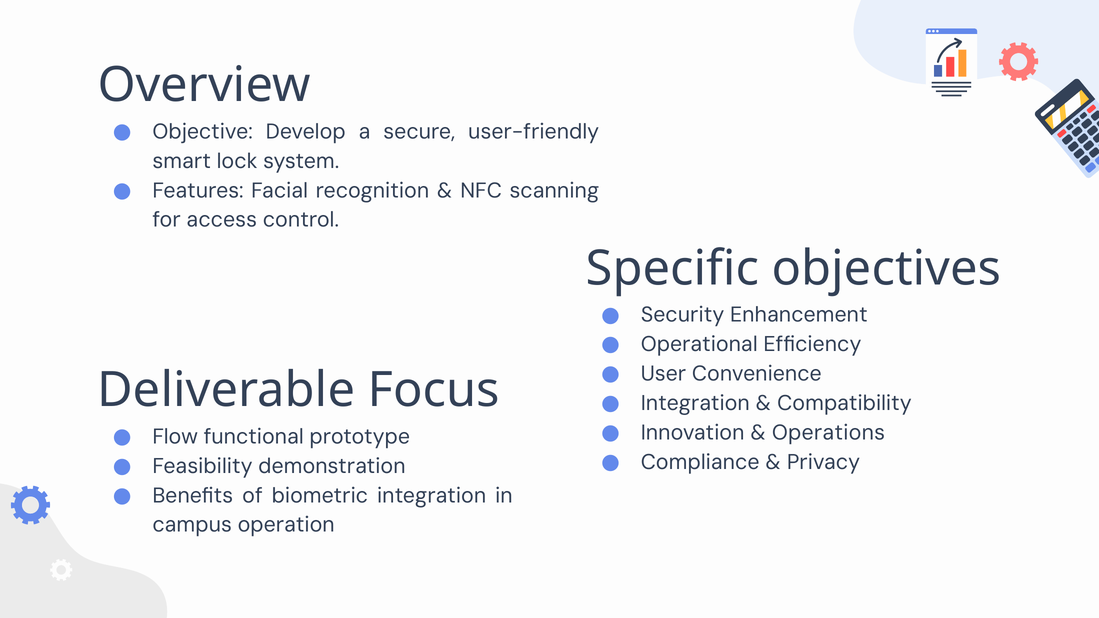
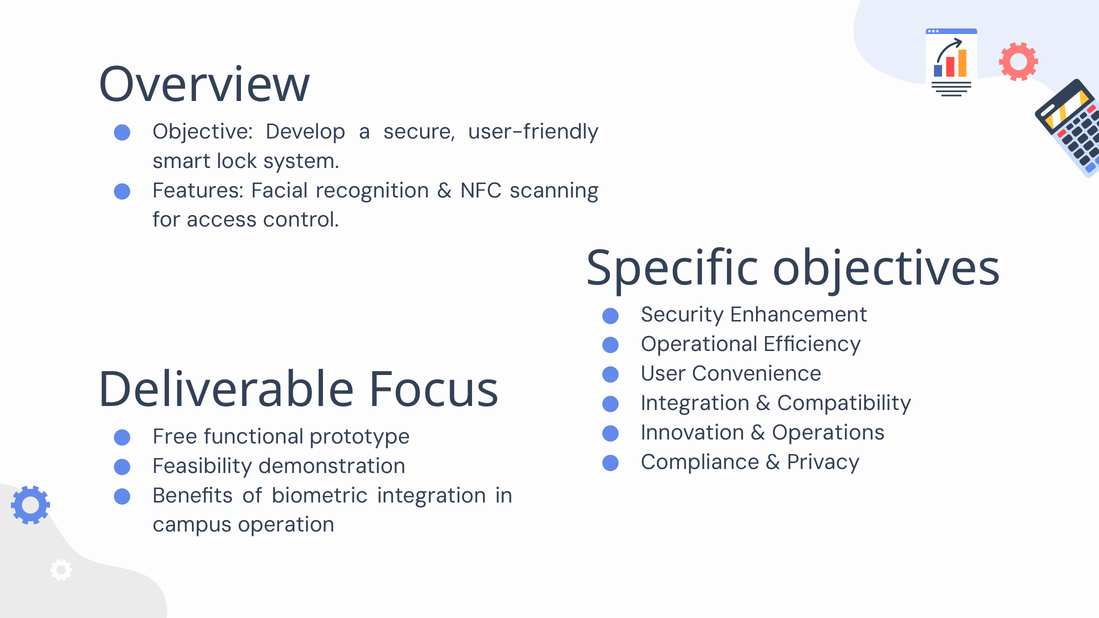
Flow: Flow -> Free (175, 437)
